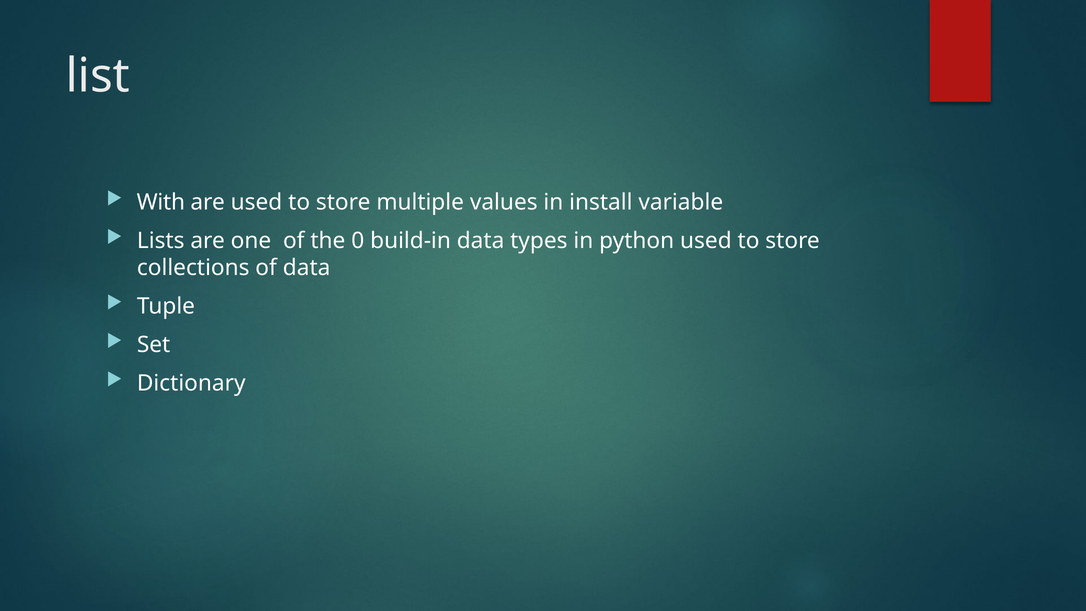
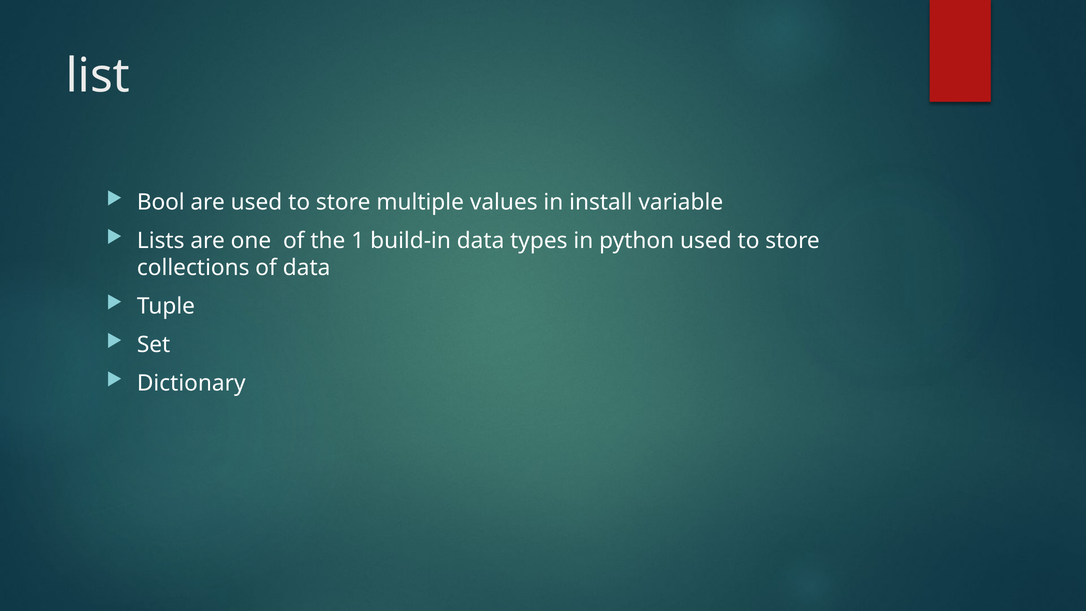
With: With -> Bool (161, 202)
0: 0 -> 1 (358, 241)
